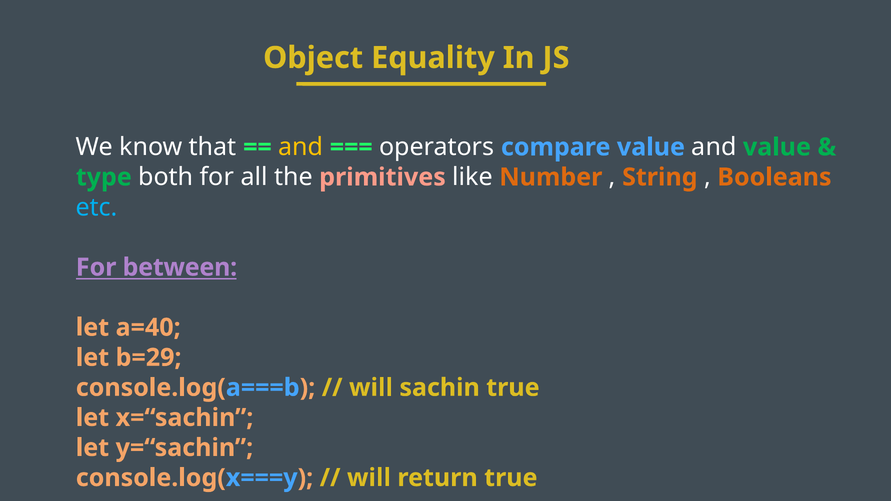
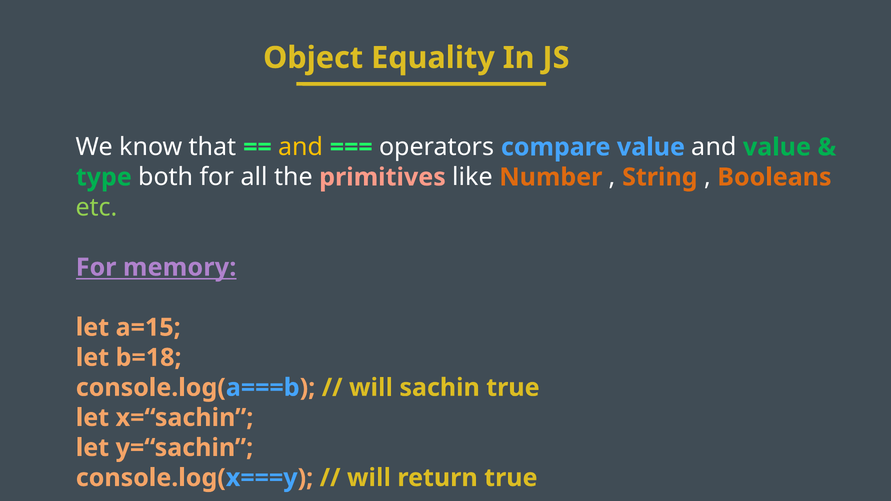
etc colour: light blue -> light green (97, 207)
between: between -> memory (180, 267)
a=40: a=40 -> a=15 (148, 328)
b=29: b=29 -> b=18 (149, 358)
